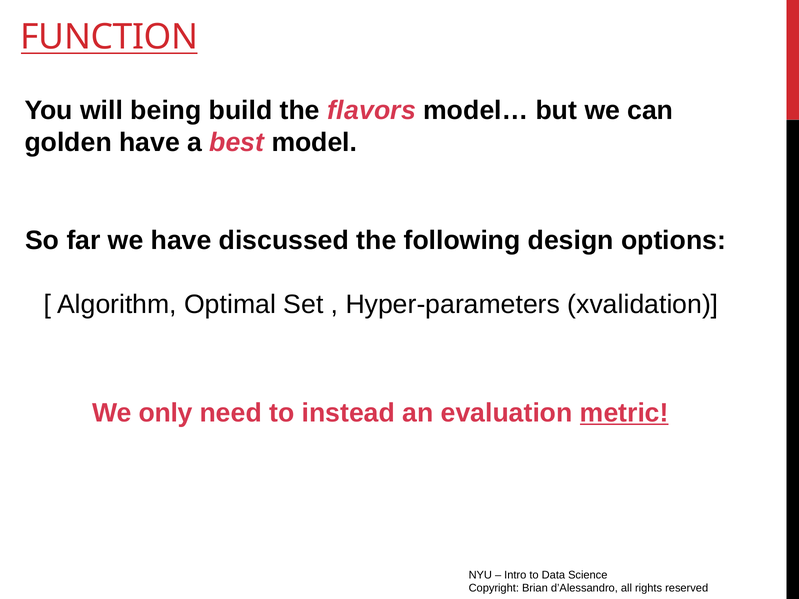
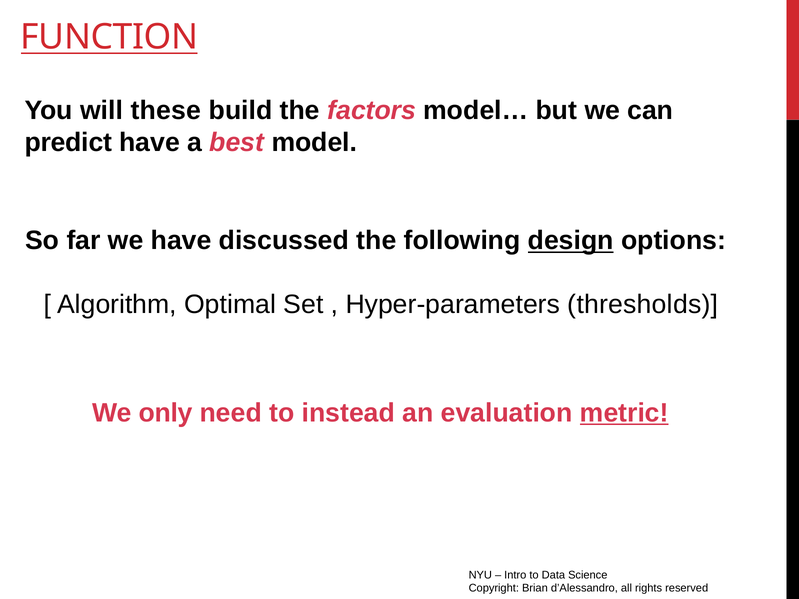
being: being -> these (166, 111)
flavors: flavors -> factors (372, 111)
golden: golden -> predict (68, 143)
design underline: none -> present (571, 241)
xvalidation: xvalidation -> thresholds (643, 305)
